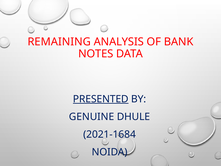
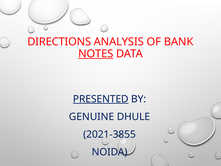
REMAINING: REMAINING -> DIRECTIONS (59, 42)
NOTES underline: none -> present (96, 54)
2021-1684: 2021-1684 -> 2021-3855 (110, 134)
